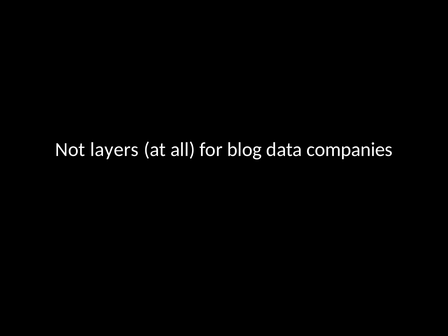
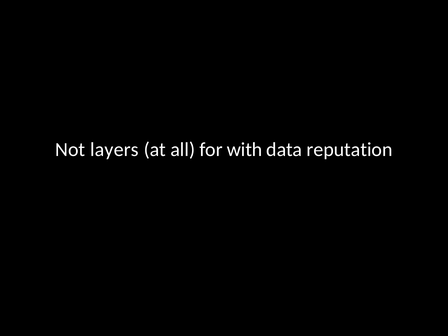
blog: blog -> with (245, 150)
companies: companies -> reputation (350, 150)
